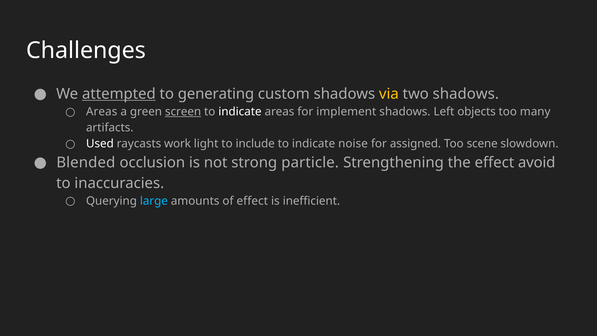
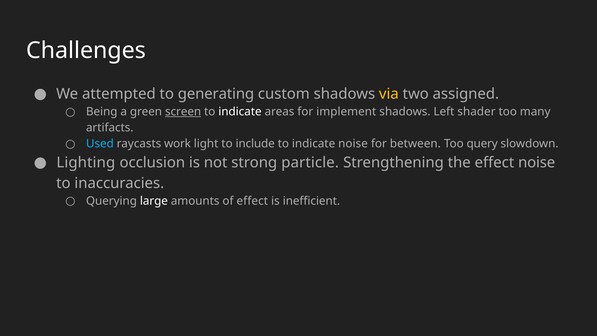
attempted underline: present -> none (119, 94)
two shadows: shadows -> assigned (466, 94)
Areas: Areas -> Being (102, 112)
objects: objects -> shader (476, 112)
Used colour: white -> light blue (100, 144)
assigned: assigned -> between (415, 144)
scene: scene -> query (482, 144)
Blended: Blended -> Lighting (86, 162)
effect avoid: avoid -> noise (537, 162)
large colour: light blue -> white (154, 201)
